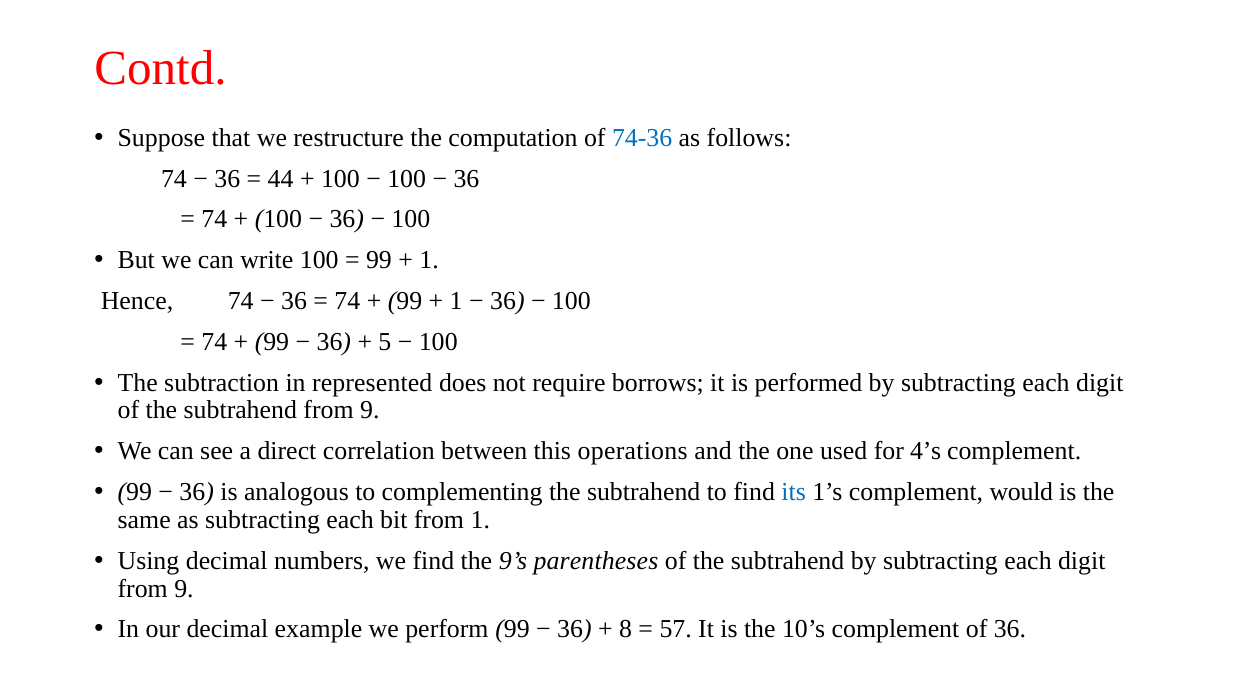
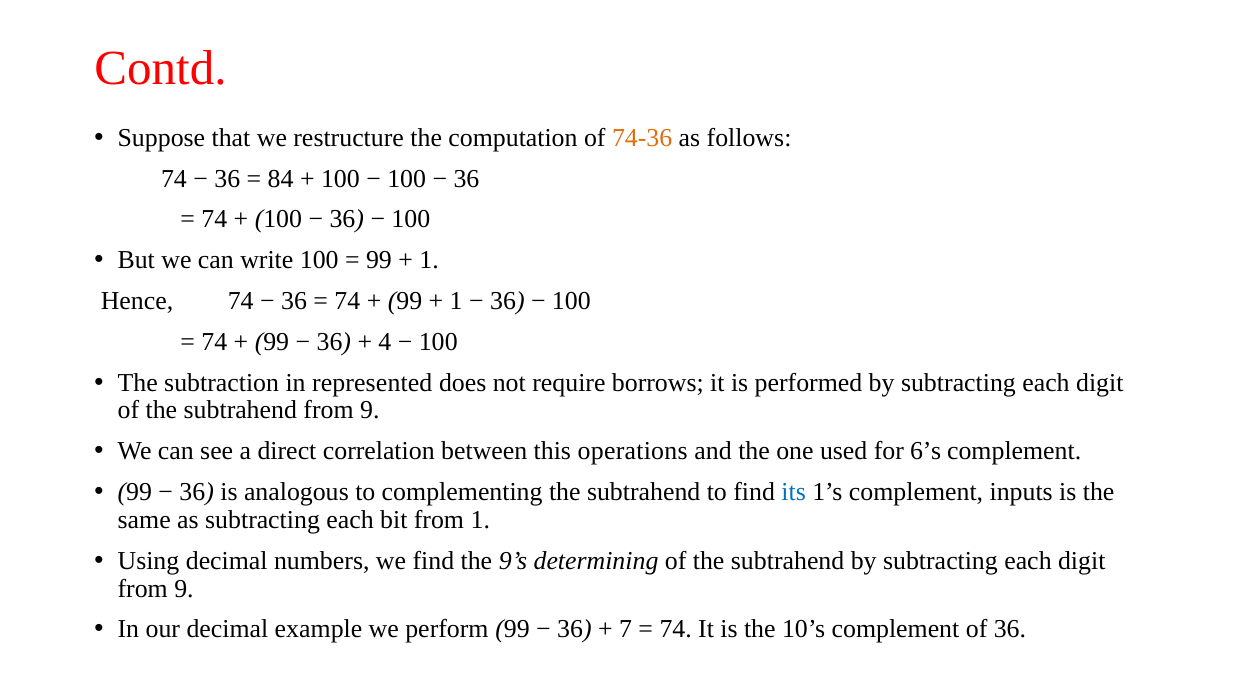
74-36 colour: blue -> orange (642, 138)
44: 44 -> 84 (281, 179)
5: 5 -> 4 (385, 342)
4’s: 4’s -> 6’s (926, 451)
would: would -> inputs (1021, 492)
parentheses: parentheses -> determining (596, 561)
8: 8 -> 7 (625, 629)
57: 57 -> 74 (676, 629)
